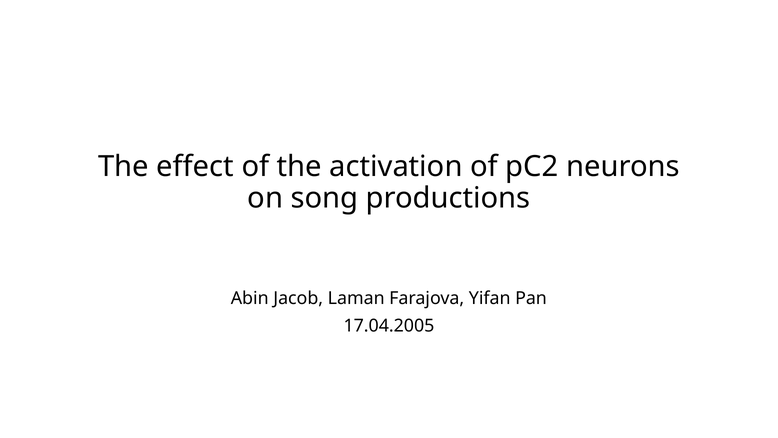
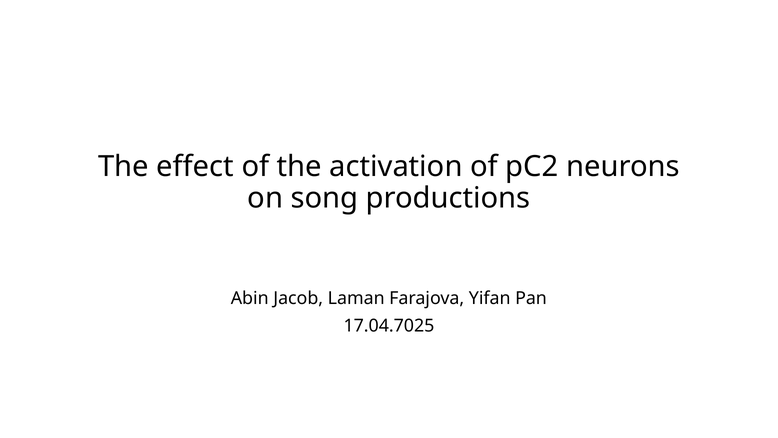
17.04.2005: 17.04.2005 -> 17.04.7025 (389, 326)
